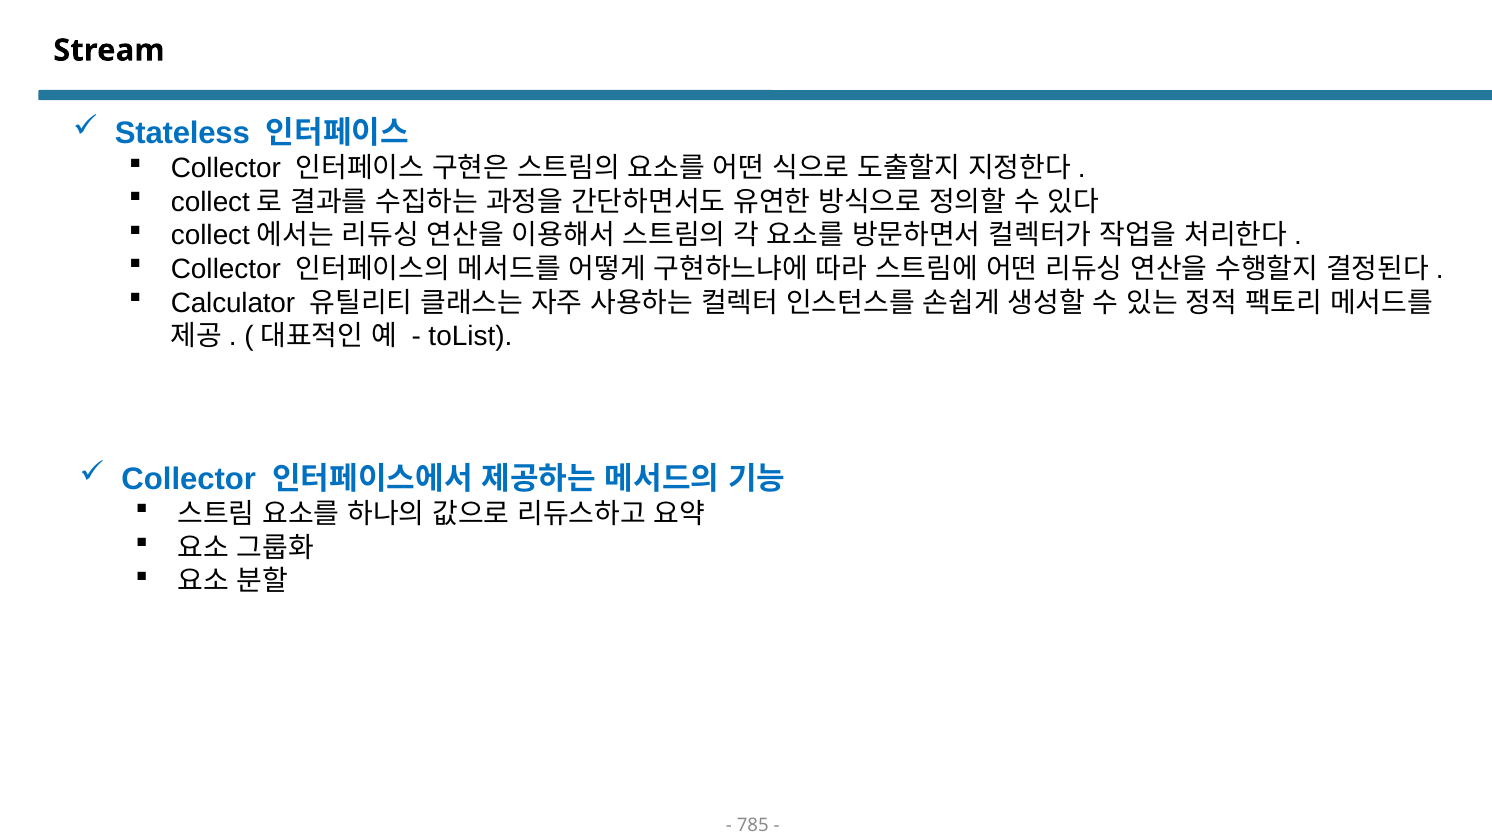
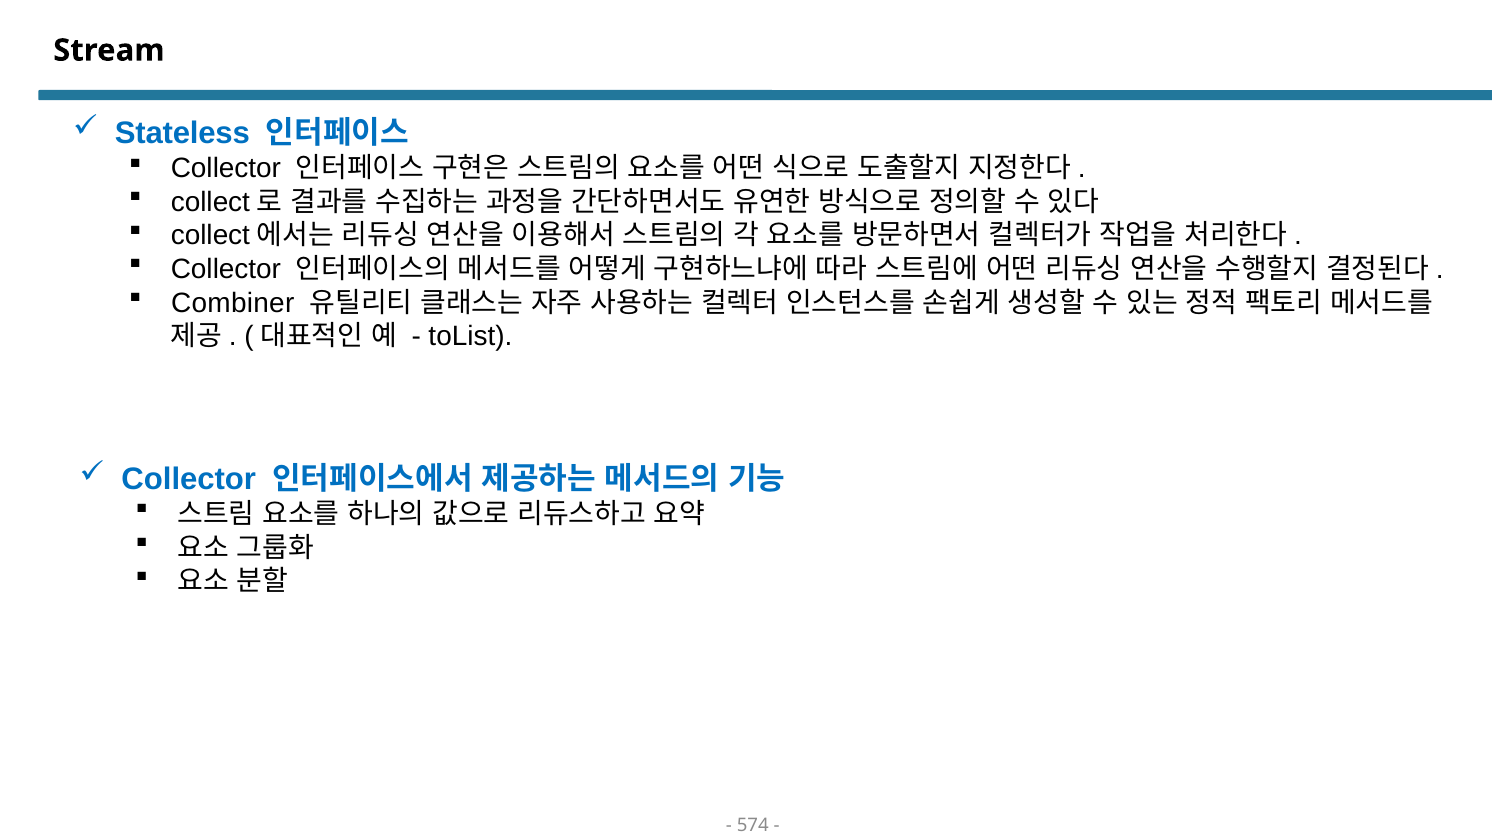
Calculator: Calculator -> Combiner (233, 303)
785: 785 -> 574 (753, 826)
